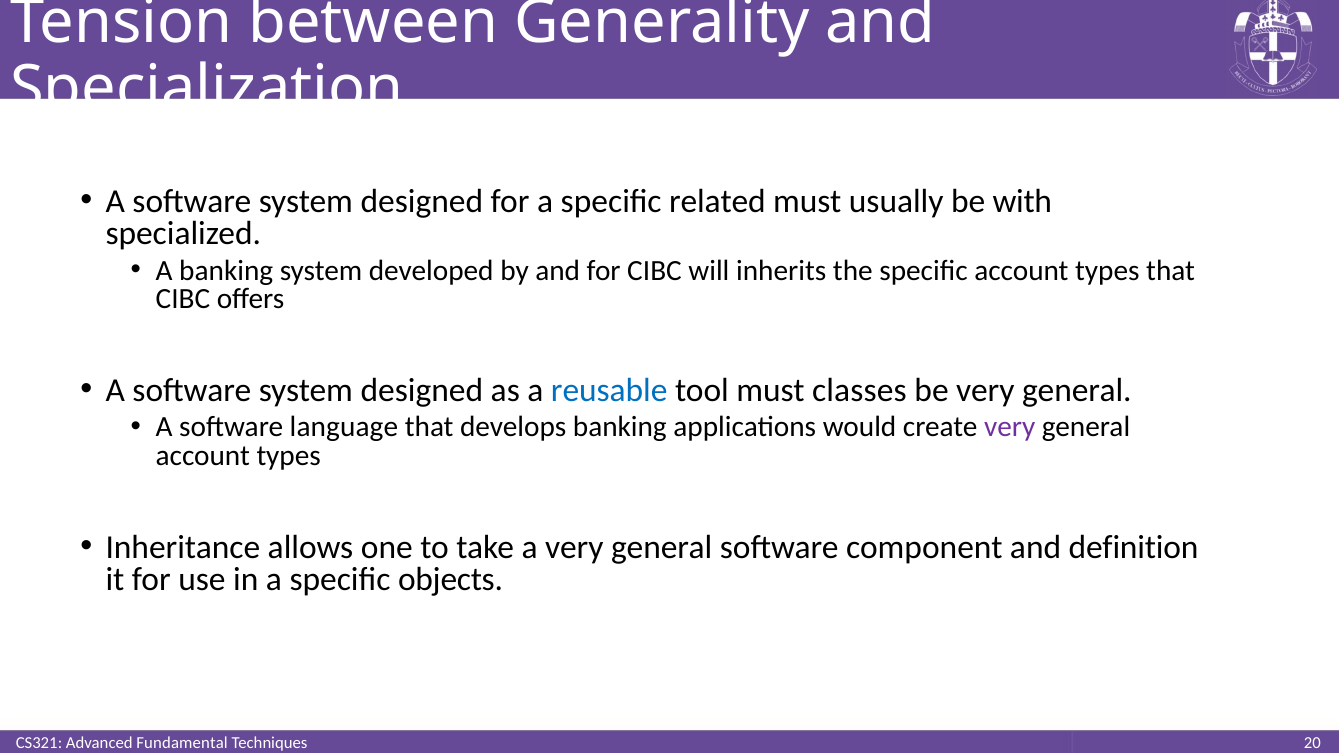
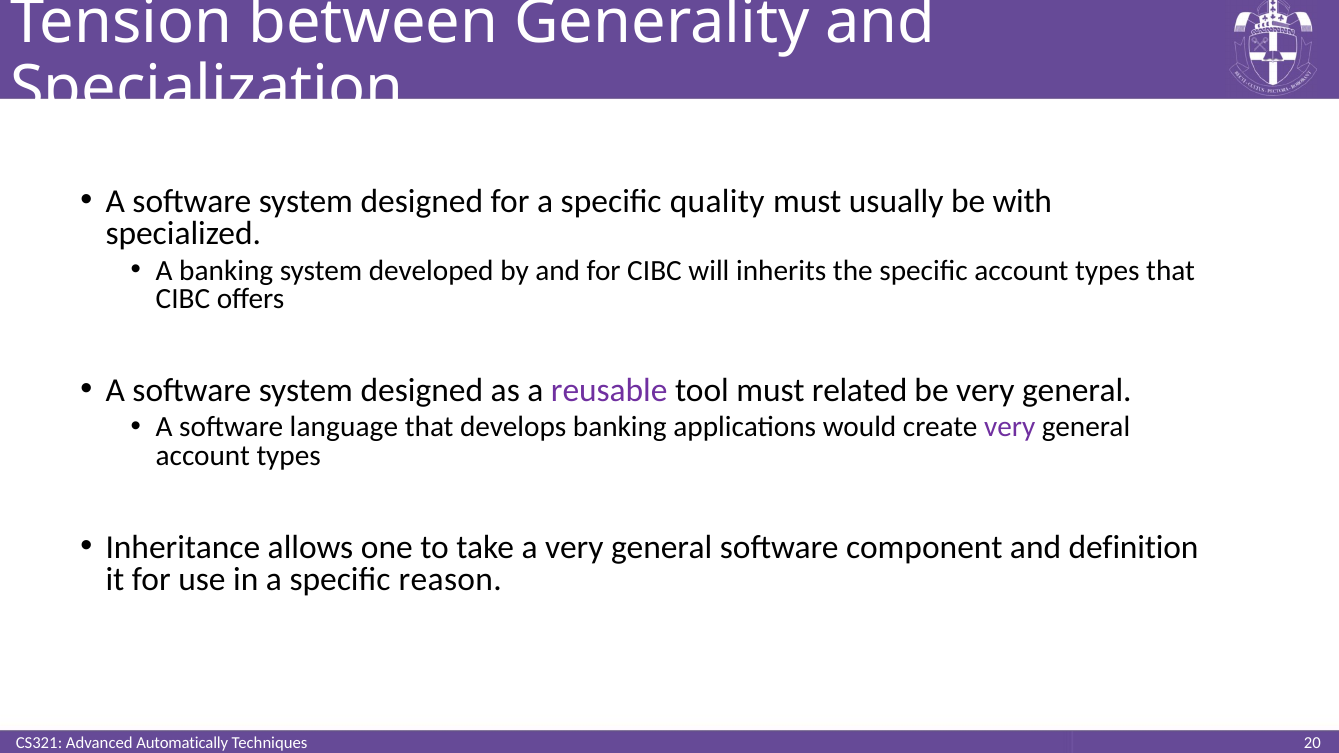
related: related -> quality (717, 201)
reusable colour: blue -> purple (609, 390)
classes: classes -> related (860, 390)
objects: objects -> reason (450, 580)
Fundamental: Fundamental -> Automatically (182, 743)
